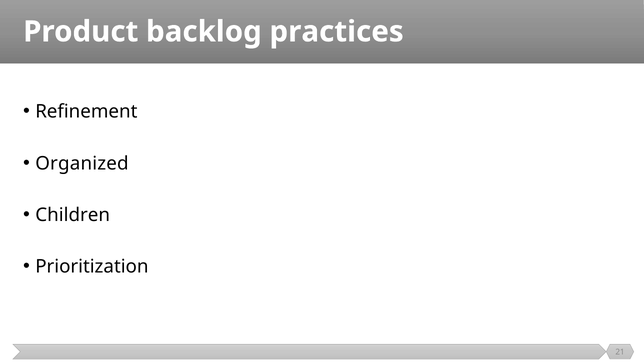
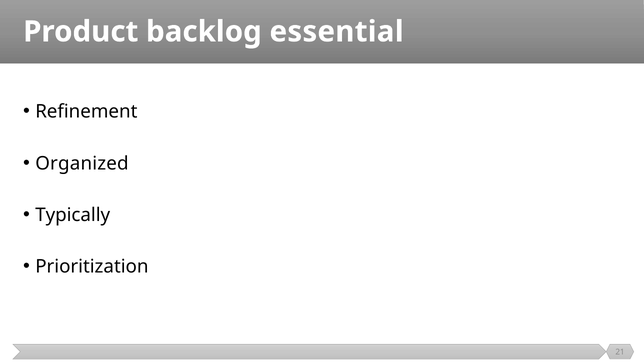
practices: practices -> essential (336, 32)
Children: Children -> Typically (73, 215)
